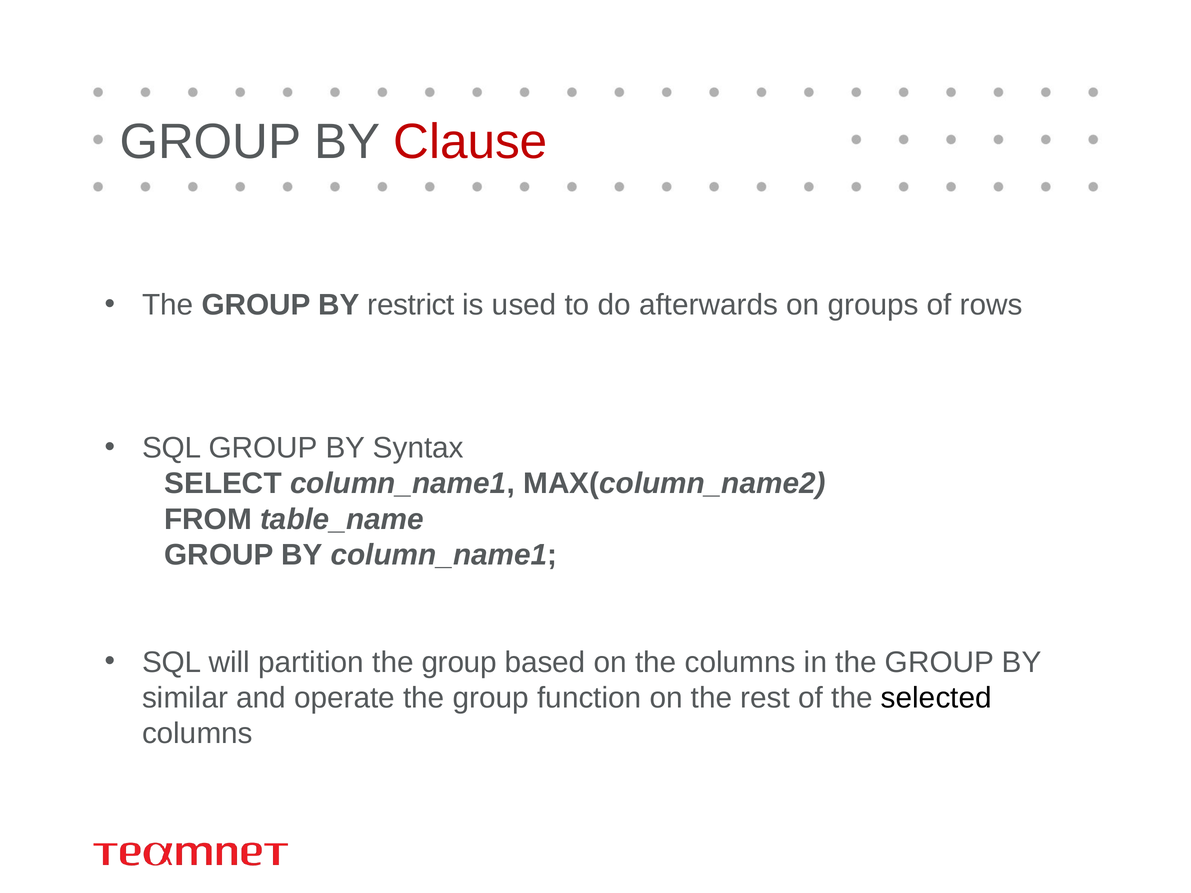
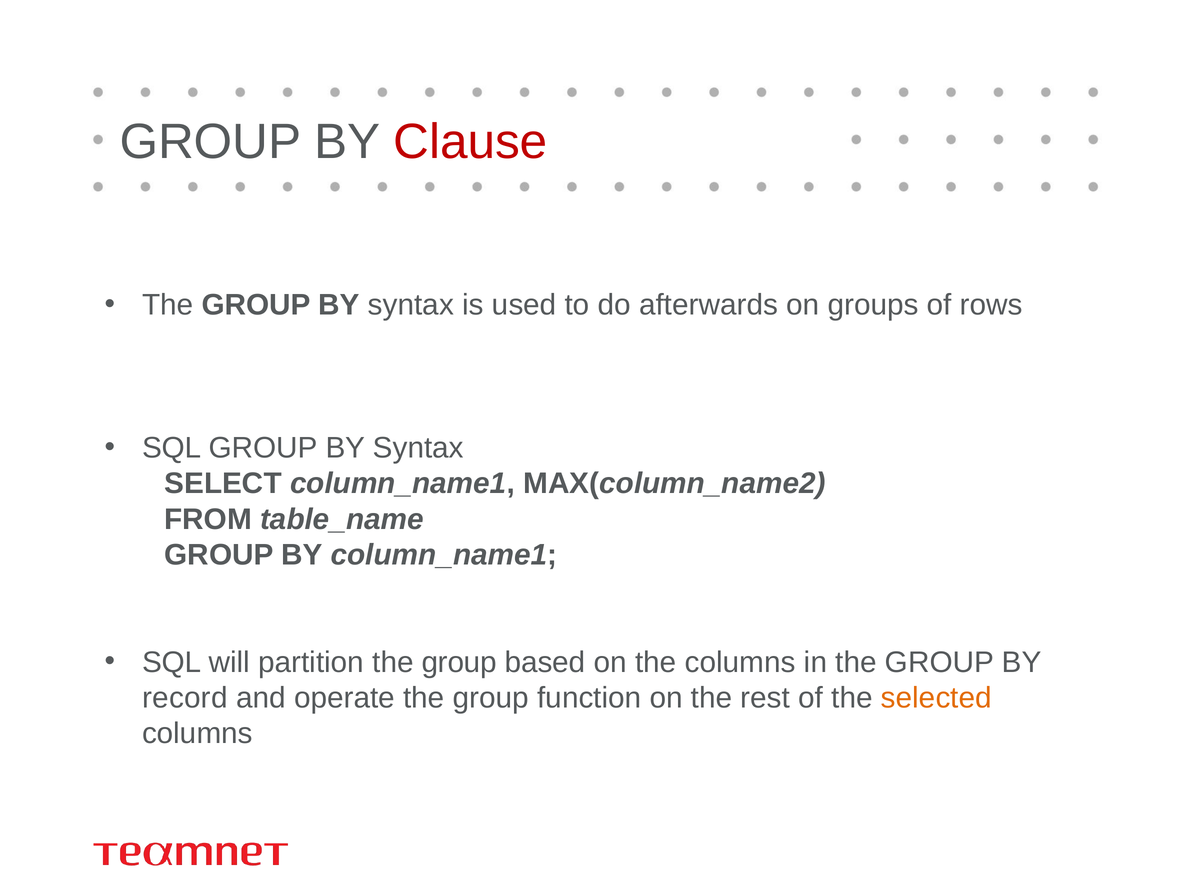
The GROUP BY restrict: restrict -> syntax (411, 305)
similar: similar -> record (185, 698)
selected colour: black -> orange (936, 698)
